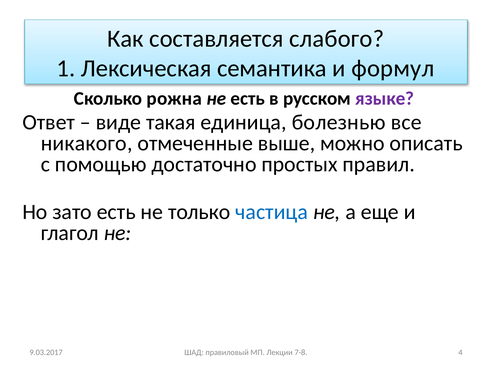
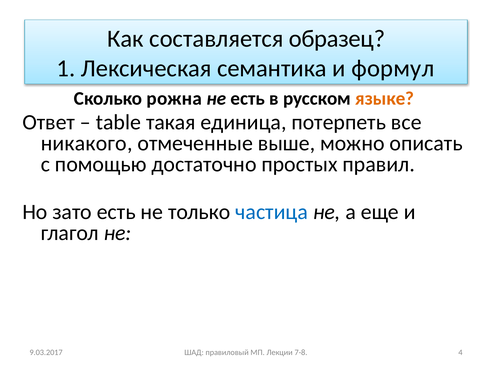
слабого: слабого -> образец (337, 39)
языке colour: purple -> orange (385, 98)
виде: виде -> table (118, 122)
болезнью: болезнью -> потерпеть (339, 122)
